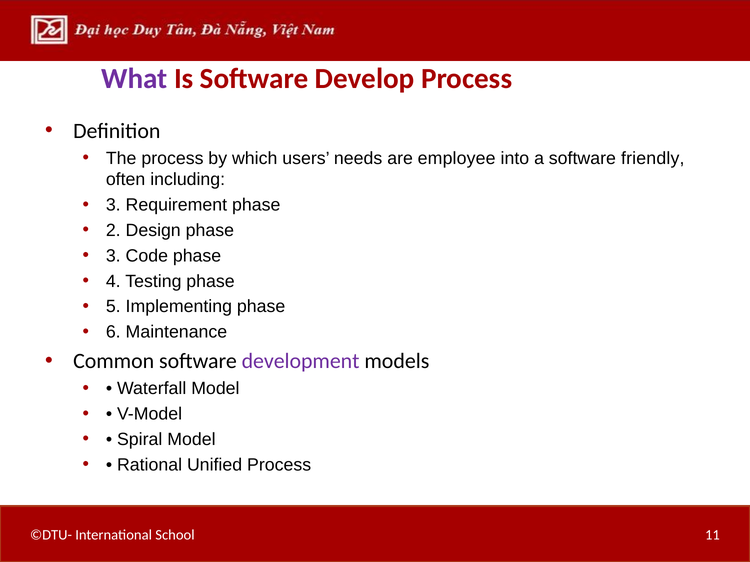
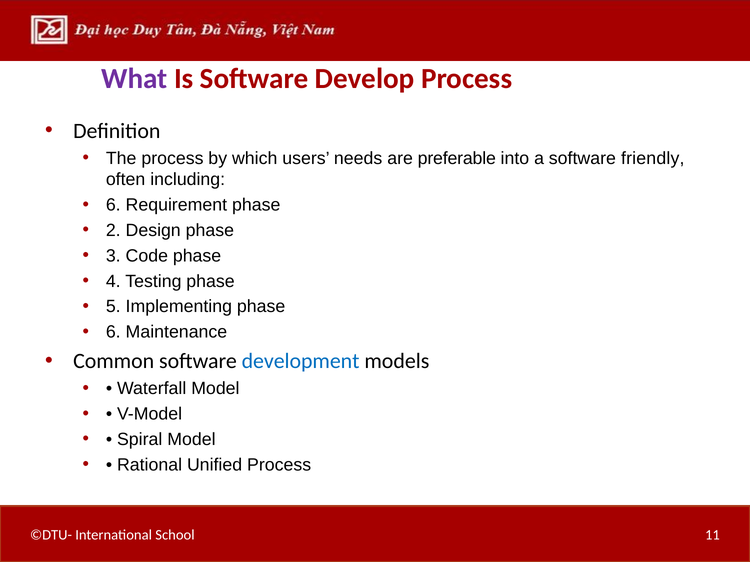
employee: employee -> preferable (457, 159)
3: 3 -> 6 (113, 205)
development colour: purple -> blue (301, 361)
